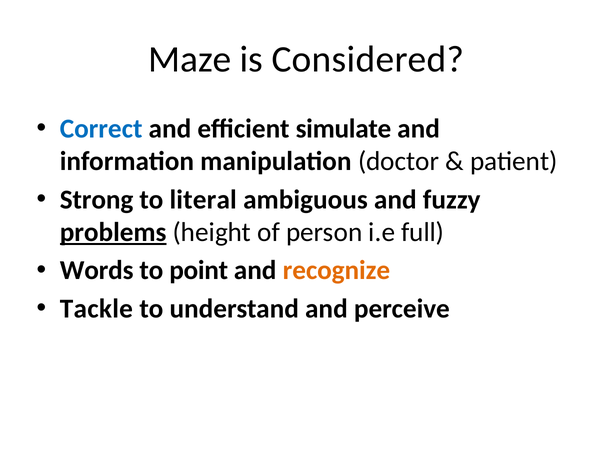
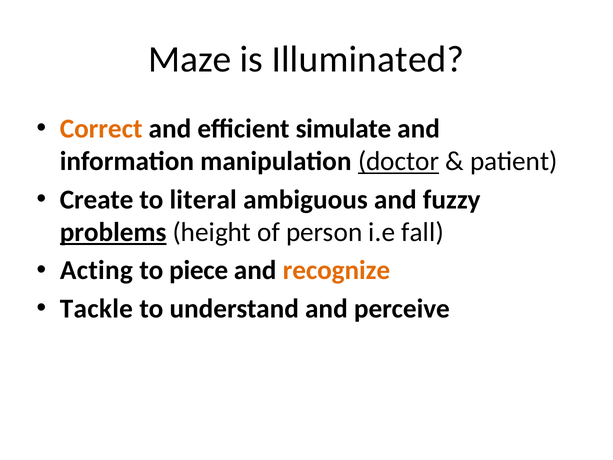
Considered: Considered -> Illuminated (368, 59)
Correct colour: blue -> orange (101, 129)
doctor underline: none -> present (399, 161)
Strong: Strong -> Create (97, 199)
full: full -> fall (423, 232)
Words: Words -> Acting (96, 270)
point: point -> piece (199, 270)
